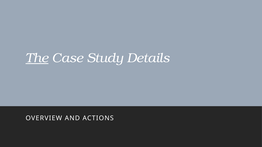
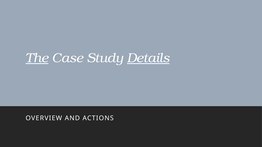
Details underline: none -> present (148, 58)
